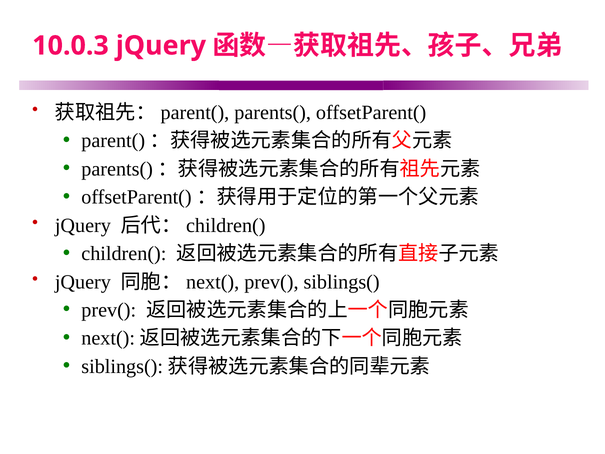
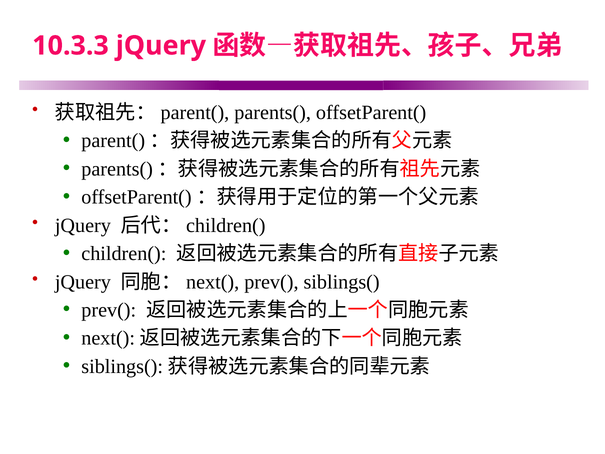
10.0.3: 10.0.3 -> 10.3.3 (71, 46)
